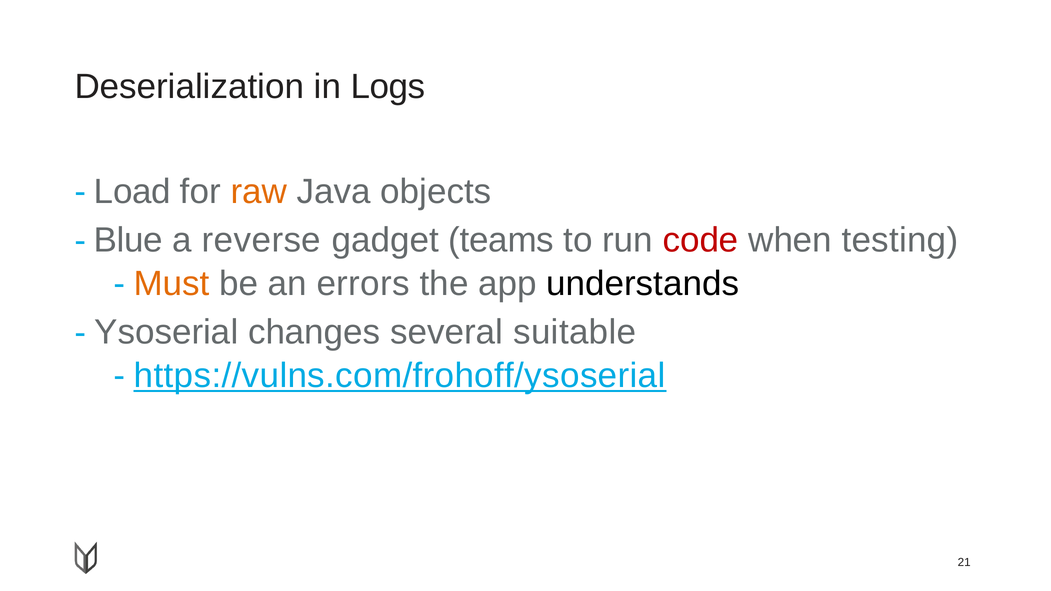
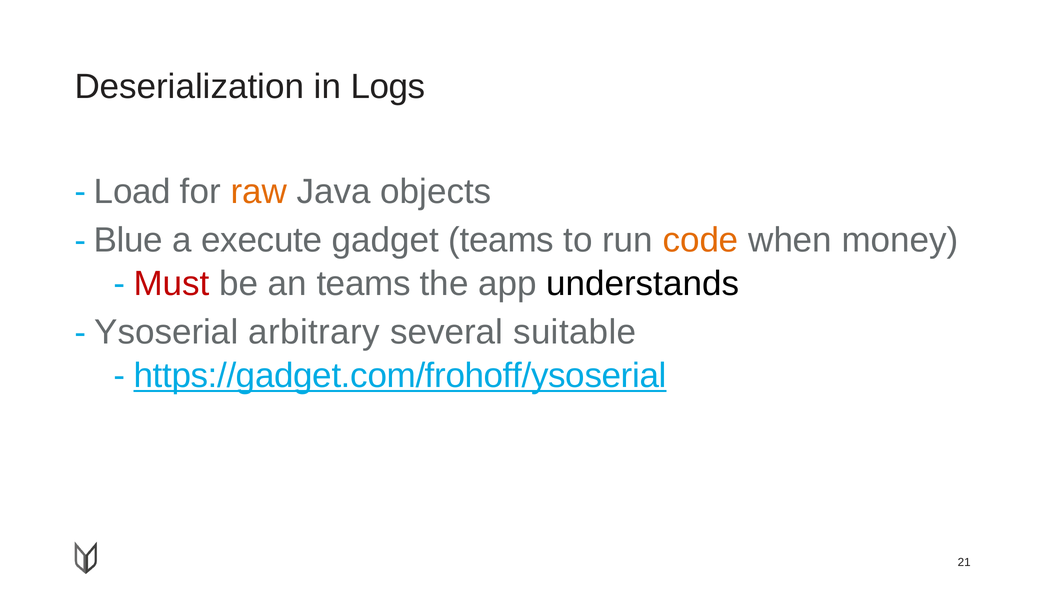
reverse: reverse -> execute (262, 240)
code colour: red -> orange (701, 240)
testing: testing -> money (900, 240)
Must colour: orange -> red (172, 284)
an errors: errors -> teams (364, 284)
changes: changes -> arbitrary (314, 333)
https://vulns.com/frohoff/ysoserial: https://vulns.com/frohoff/ysoserial -> https://gadget.com/frohoff/ysoserial (400, 376)
